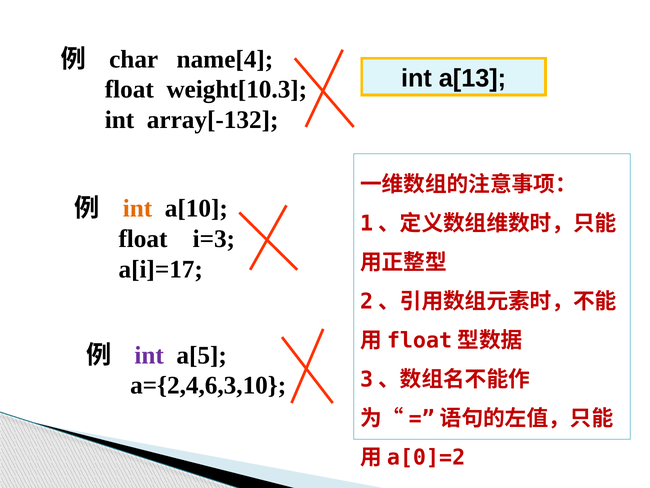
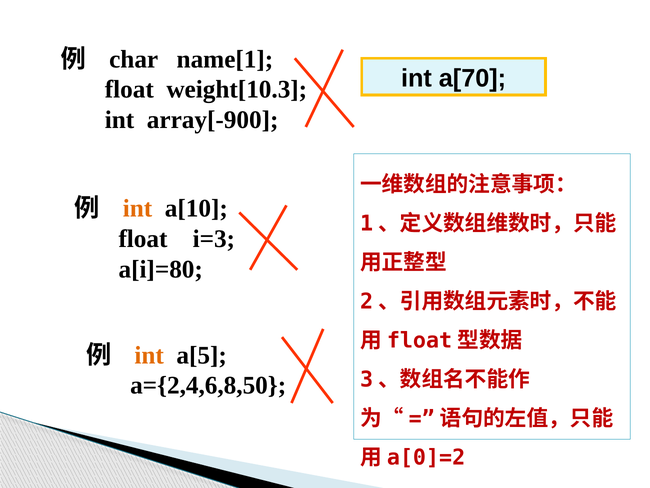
name[4: name[4 -> name[1 (225, 59)
a[13: a[13 -> a[70 (472, 78)
array[-132: array[-132 -> array[-900 (213, 120)
a[i]=17: a[i]=17 -> a[i]=80 (161, 269)
int colour: purple -> orange (149, 355)
a={2,4,6,3,10: a={2,4,6,3,10 -> a={2,4,6,8,50 (208, 385)
